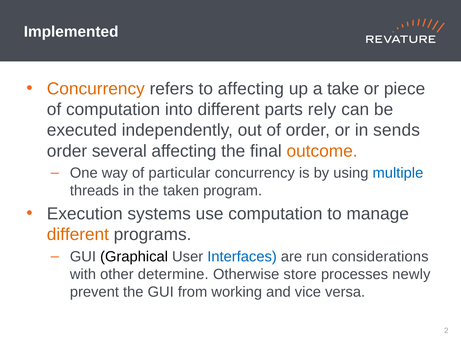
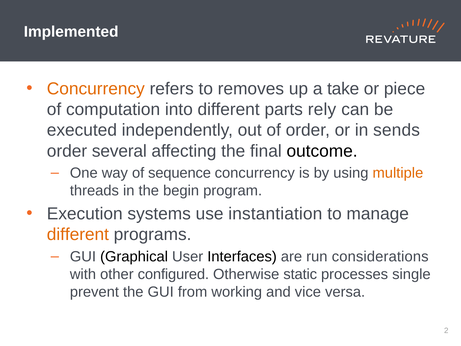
to affecting: affecting -> removes (251, 89)
outcome colour: orange -> black (322, 151)
particular: particular -> sequence (180, 173)
multiple colour: blue -> orange (398, 173)
taken: taken -> begin (181, 191)
use computation: computation -> instantiation (275, 214)
Interfaces colour: blue -> black (242, 256)
determine: determine -> configured (173, 274)
store: store -> static (300, 274)
newly: newly -> single (411, 274)
